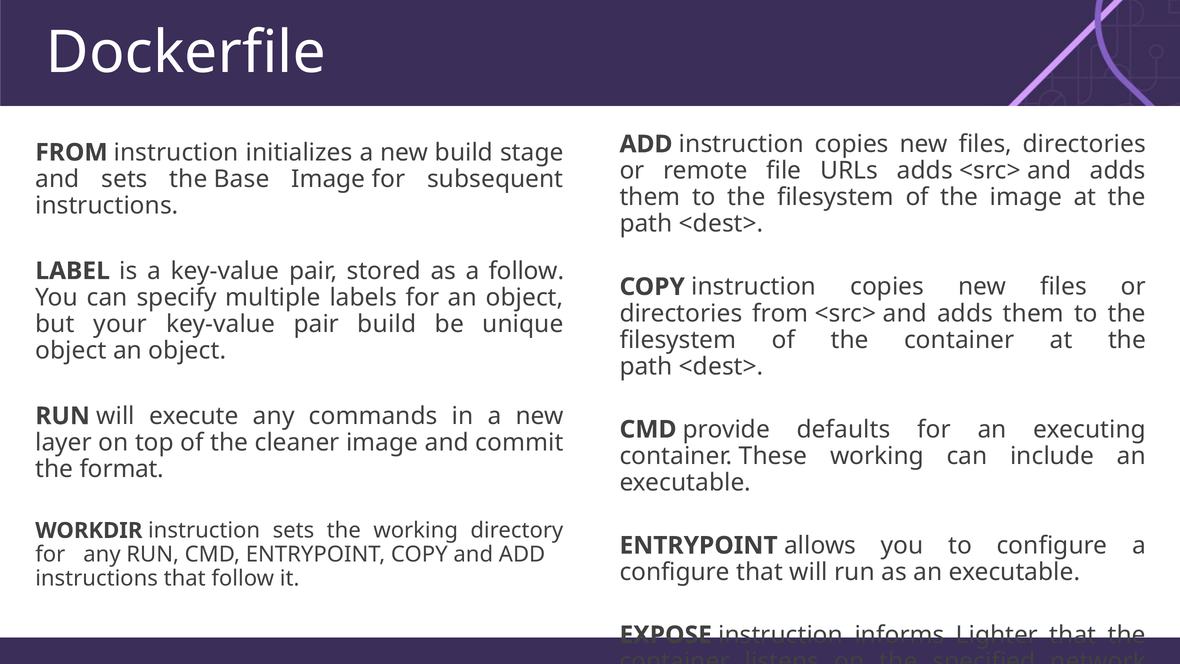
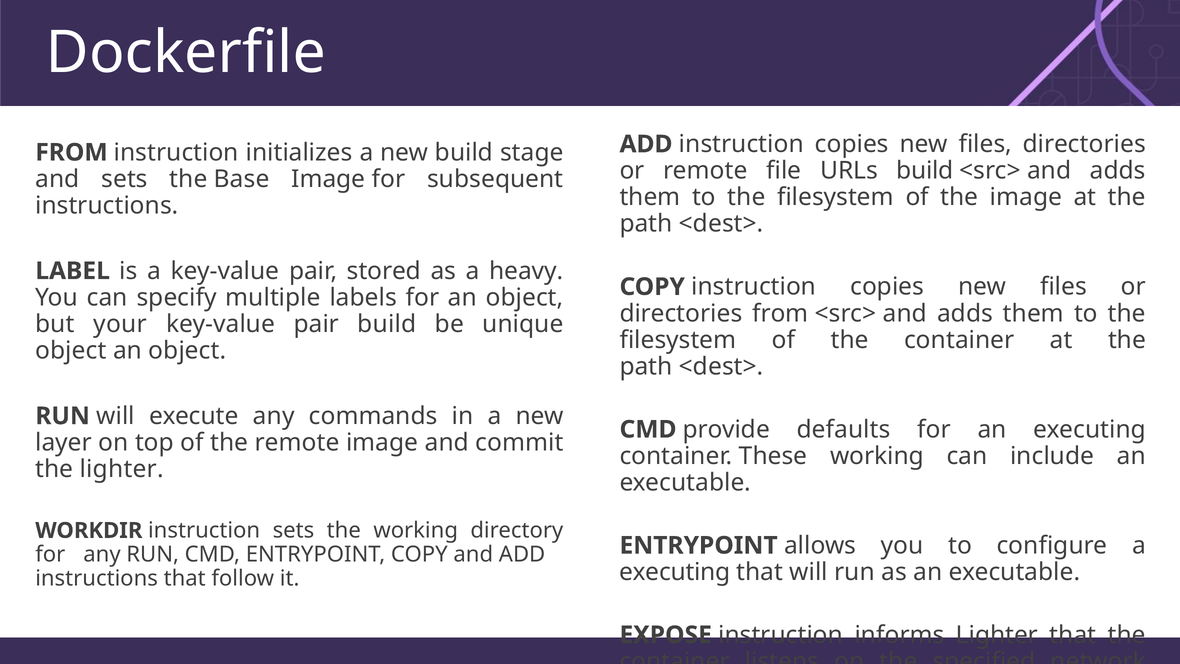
URLs adds: adds -> build (925, 171)
a follow: follow -> heavy (526, 271)
the cleaner: cleaner -> remote (297, 442)
the format: format -> lighter (122, 469)
configure: configure -> executing (675, 572)
